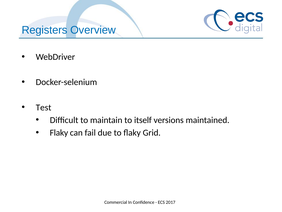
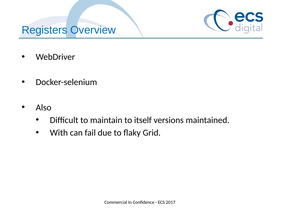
Test: Test -> Also (44, 107)
Flaky: Flaky -> With (59, 132)
